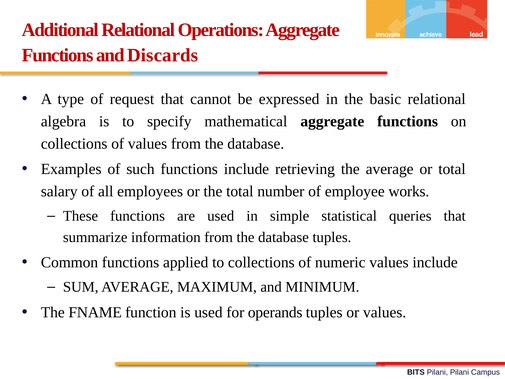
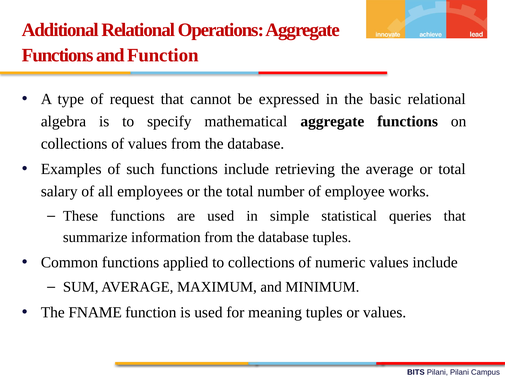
and Discards: Discards -> Function (163, 55)
operands: operands -> meaning (275, 312)
